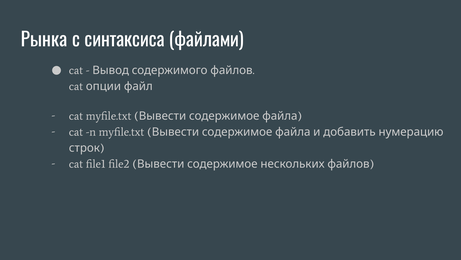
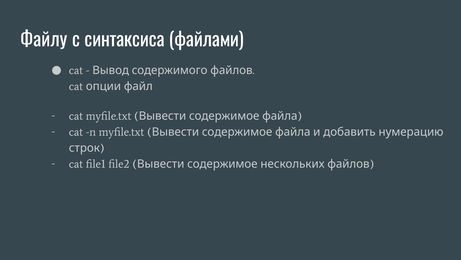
Рынка: Рынка -> Файлу (44, 40)
